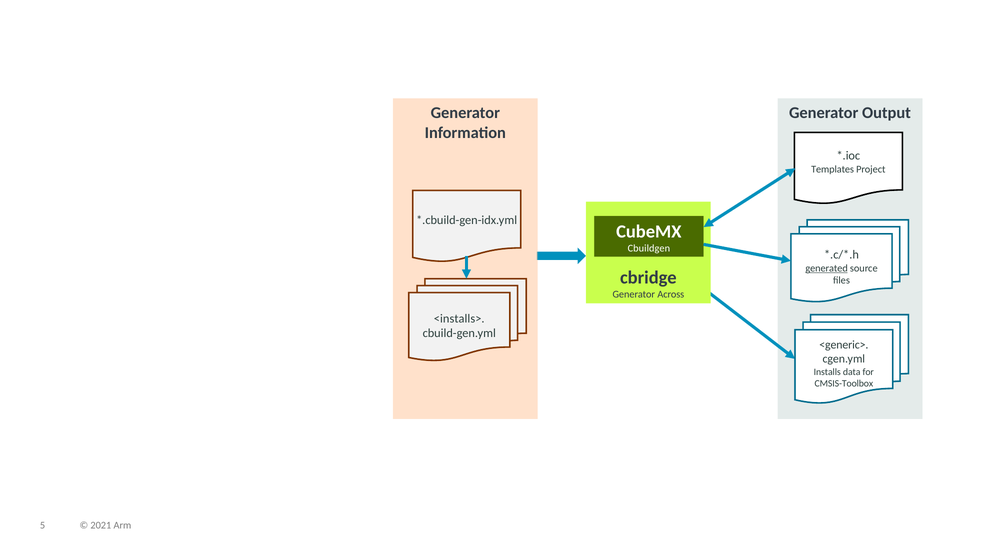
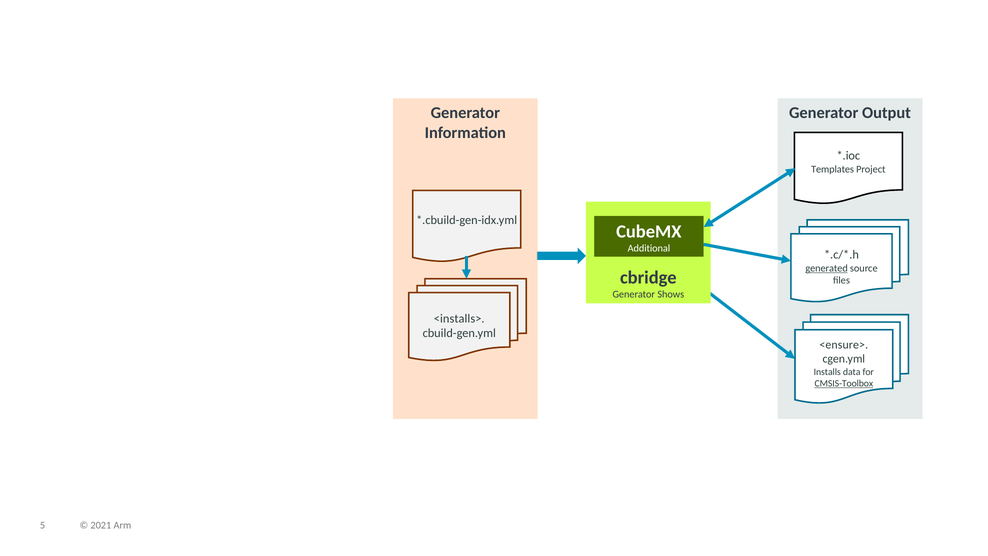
Cbuildgen: Cbuildgen -> Additional (649, 248)
Across: Across -> Shows (671, 294)
<generic>: <generic> -> <ensure> (844, 345)
CMSIS-Toolbox underline: none -> present (844, 383)
